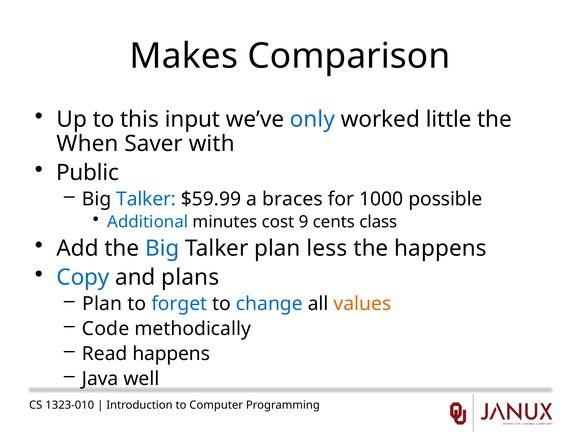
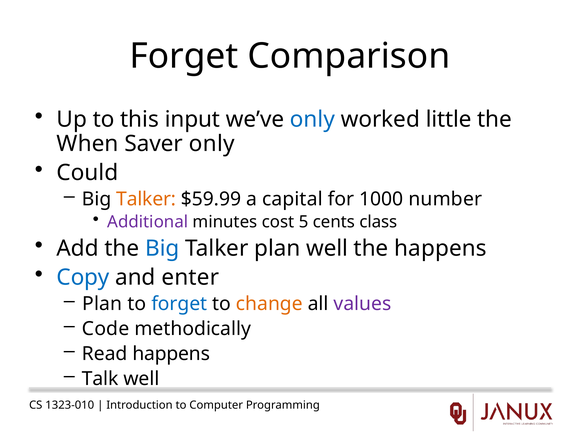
Makes: Makes -> Forget (184, 56)
Saver with: with -> only (212, 144)
Public: Public -> Could (87, 173)
Talker colour: blue -> orange (146, 199)
braces: braces -> capital (292, 199)
possible: possible -> number (445, 199)
Additional colour: blue -> purple (148, 222)
9: 9 -> 5 (304, 222)
plan less: less -> well (327, 249)
plans: plans -> enter (190, 278)
change colour: blue -> orange (269, 304)
values colour: orange -> purple (362, 304)
Java: Java -> Talk (100, 379)
